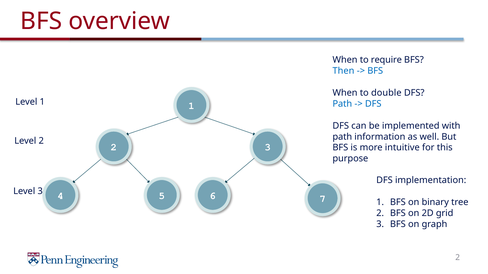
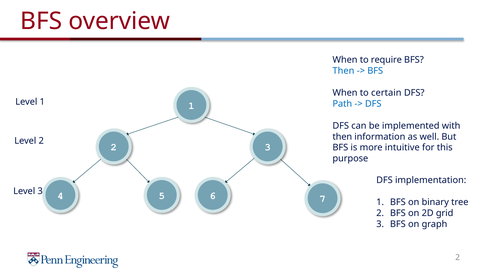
double: double -> certain (386, 93)
path: path -> then (342, 137)
